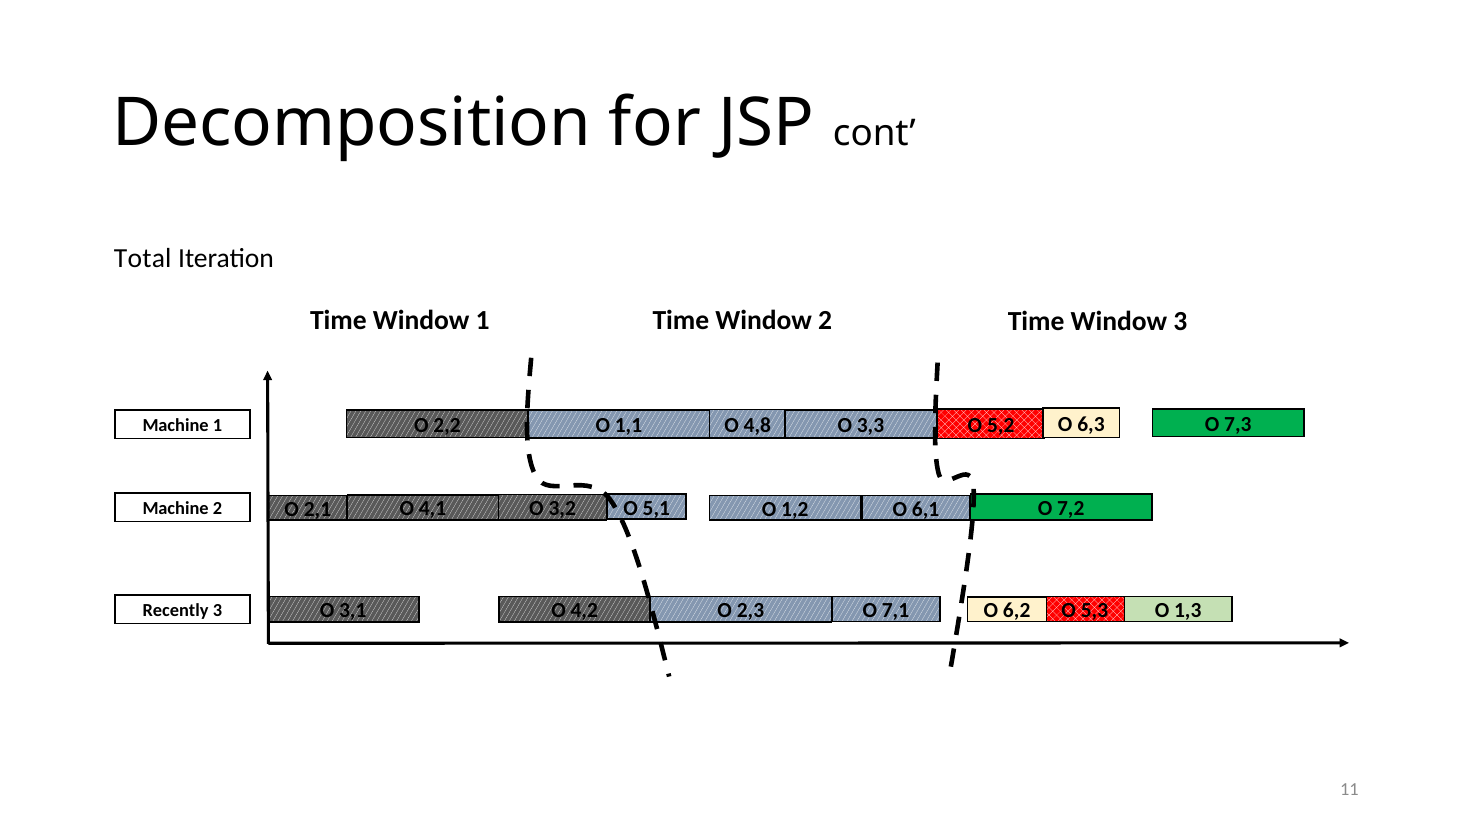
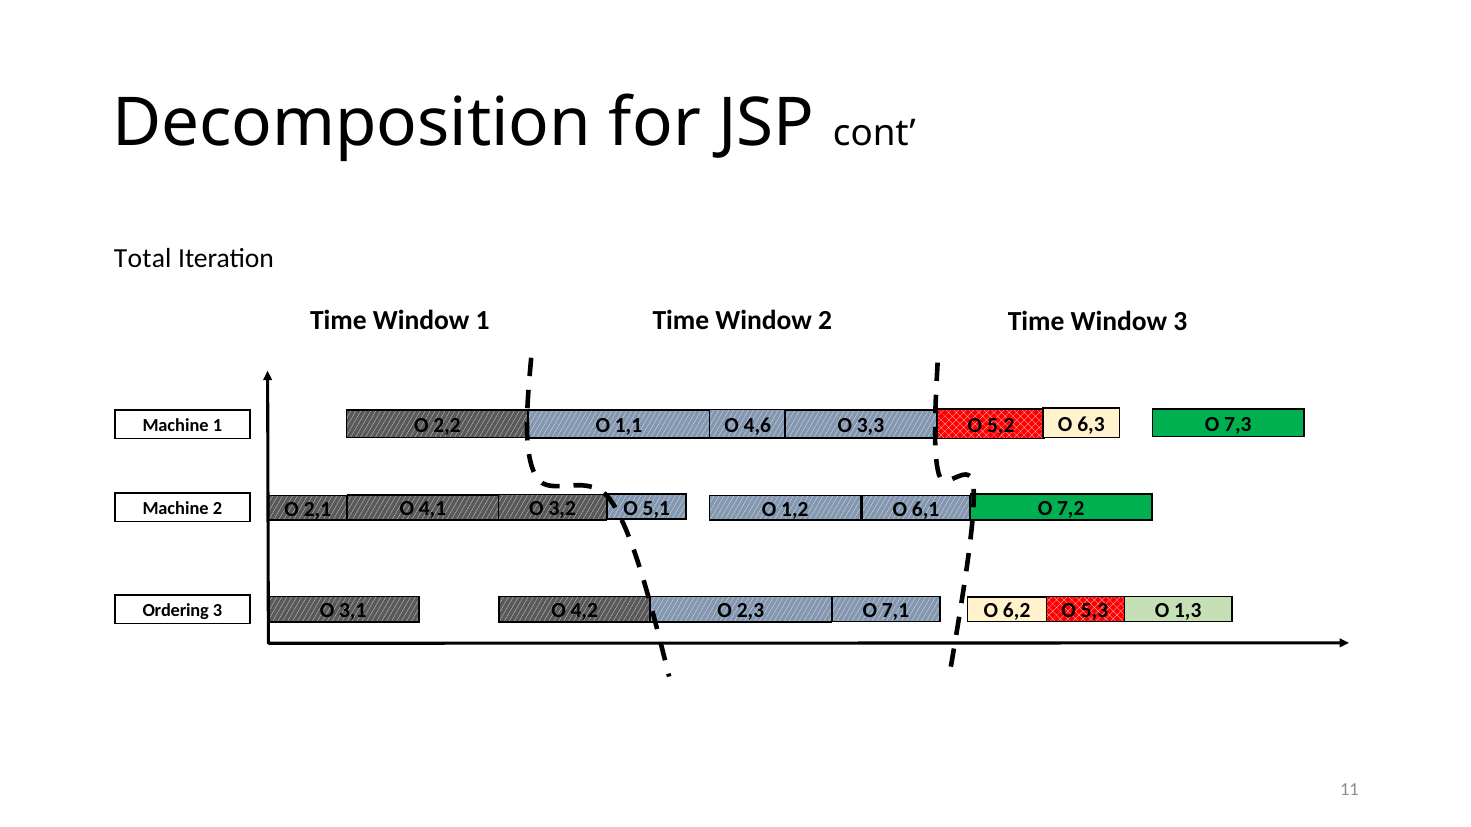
4,8: 4,8 -> 4,6 (757, 425)
Recently: Recently -> Ordering (176, 611)
